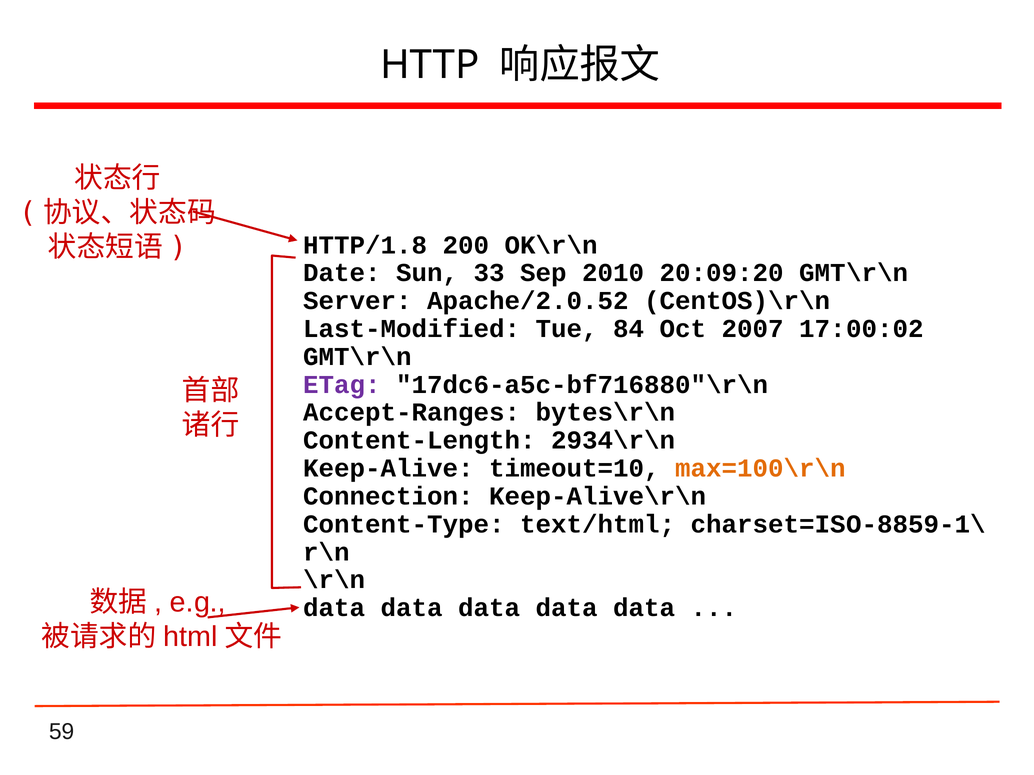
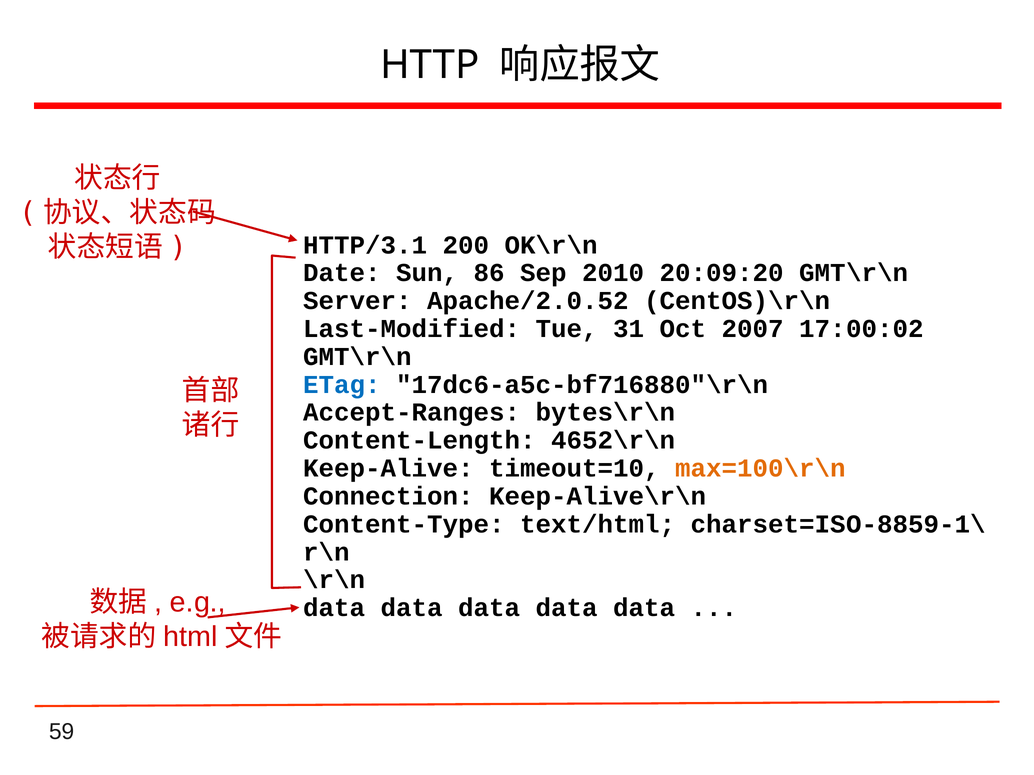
HTTP/1.8: HTTP/1.8 -> HTTP/3.1 (365, 245)
33: 33 -> 86 (489, 273)
84: 84 -> 31 (629, 329)
ETag colour: purple -> blue (342, 385)
2934\r\n: 2934\r\n -> 4652\r\n (613, 441)
